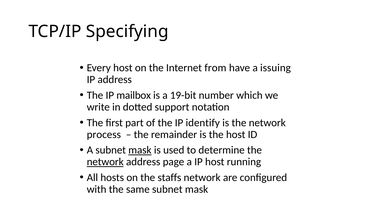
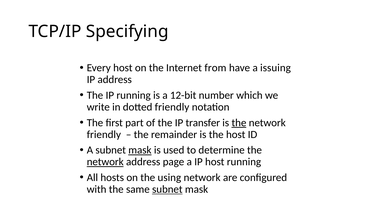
IP mailbox: mailbox -> running (134, 95)
19-bit: 19-bit -> 12-bit (183, 95)
dotted support: support -> friendly (172, 107)
identify: identify -> transfer (203, 123)
the underline: none -> present (239, 123)
process: process -> friendly (104, 135)
staffs: staffs -> using (169, 178)
subnet underline: none -> present (167, 190)
